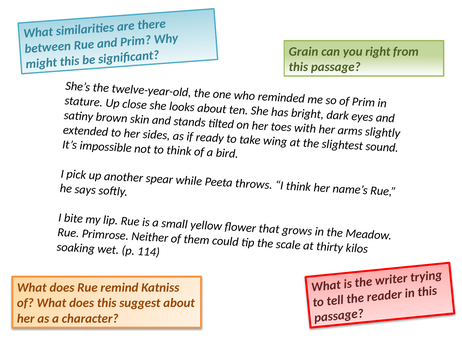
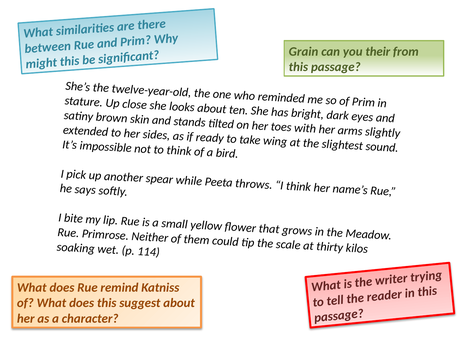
right: right -> their (378, 51)
